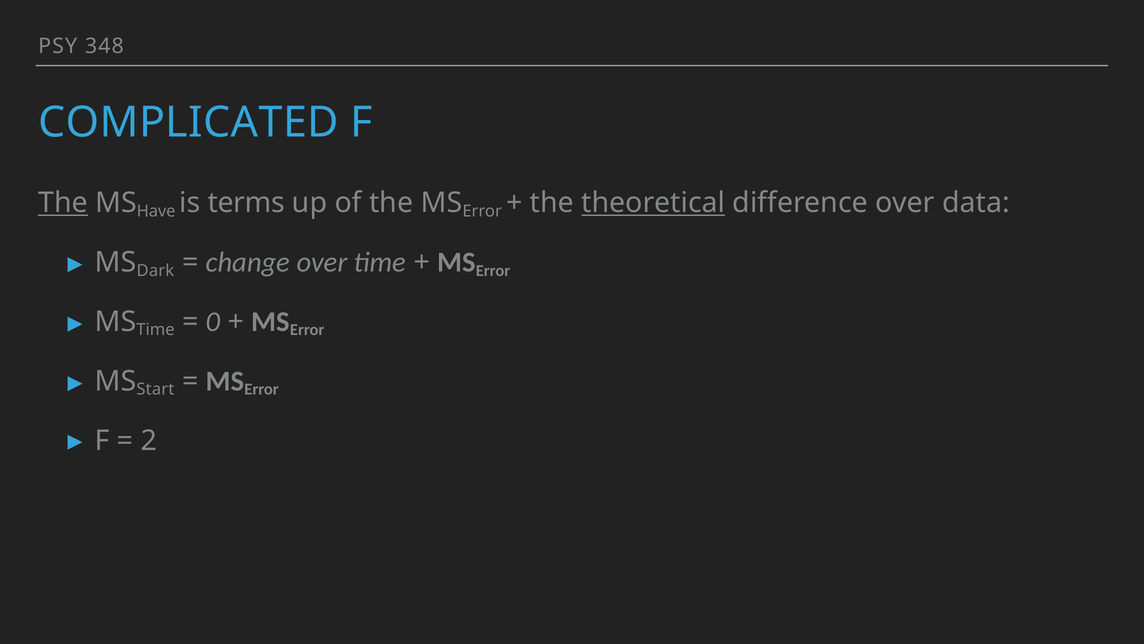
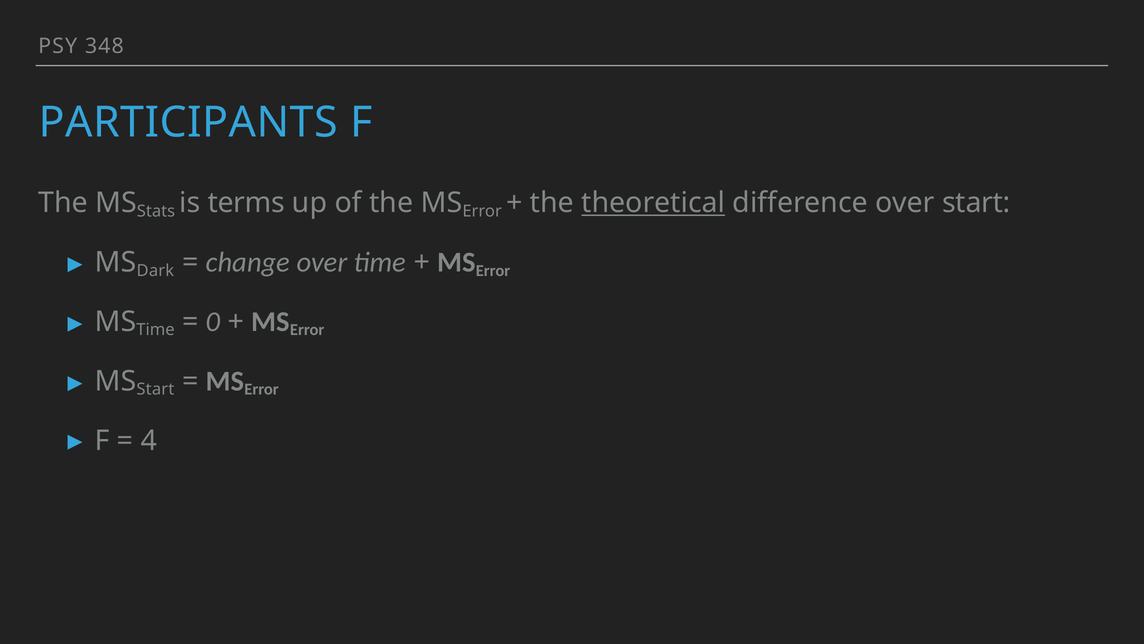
COMPLICATED: COMPLICATED -> PARTICIPANTS (188, 123)
The underline: present -> none (63, 203)
Have: Have -> Stats (156, 211)
over data: data -> start (976, 203)
2: 2 -> 4 (149, 440)
